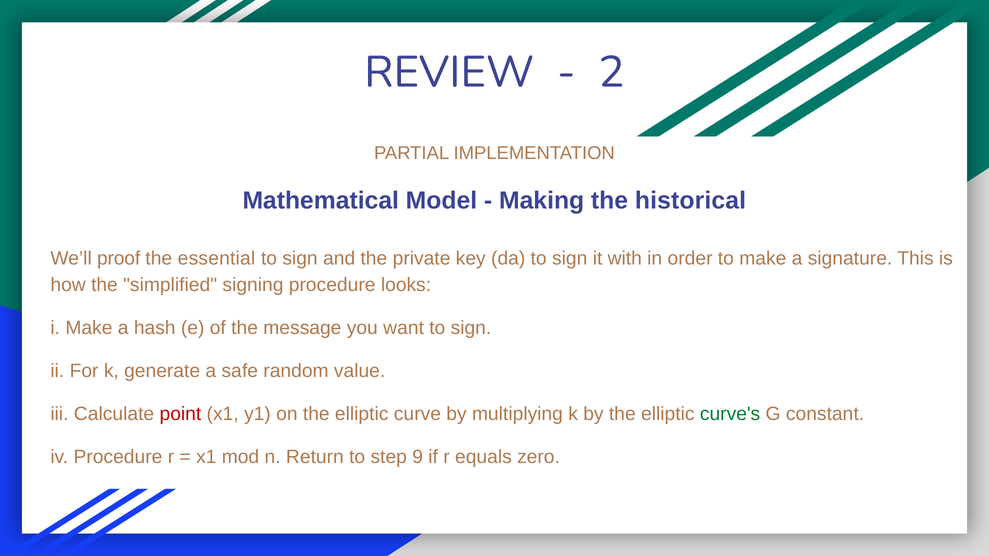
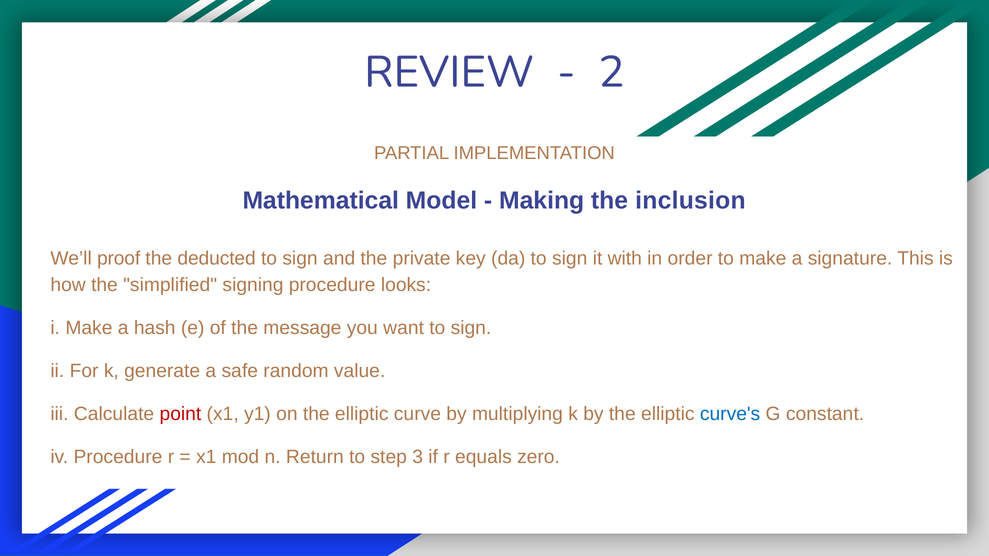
historical: historical -> inclusion (690, 201)
essential: essential -> deducted (217, 259)
curve's colour: green -> blue (730, 414)
9: 9 -> 3 (418, 457)
